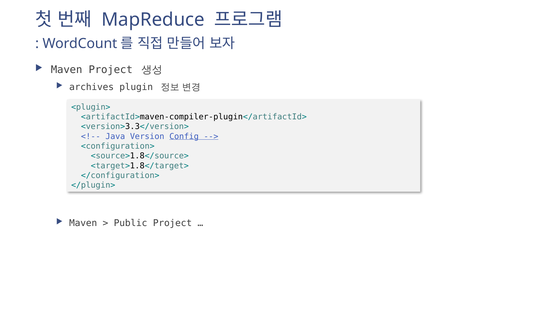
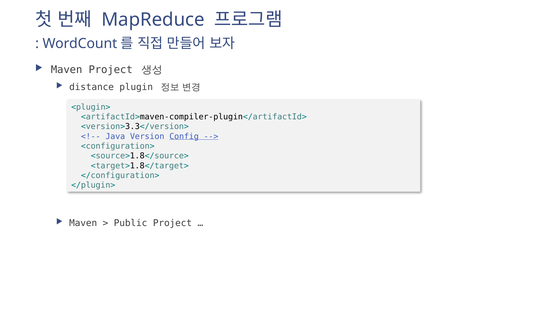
archives: archives -> distance (92, 87)
